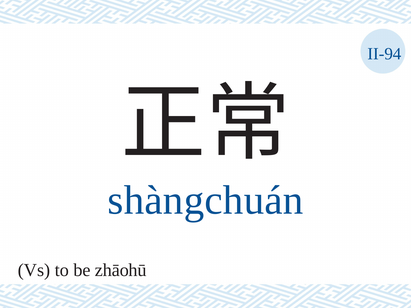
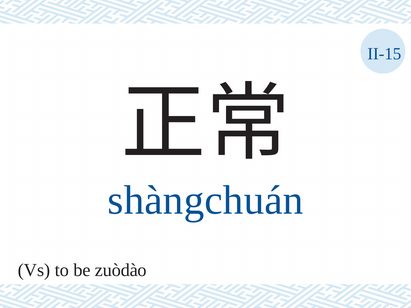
II-94: II-94 -> II-15 (384, 54)
zhāohū: zhāohū -> zuòdào (121, 270)
